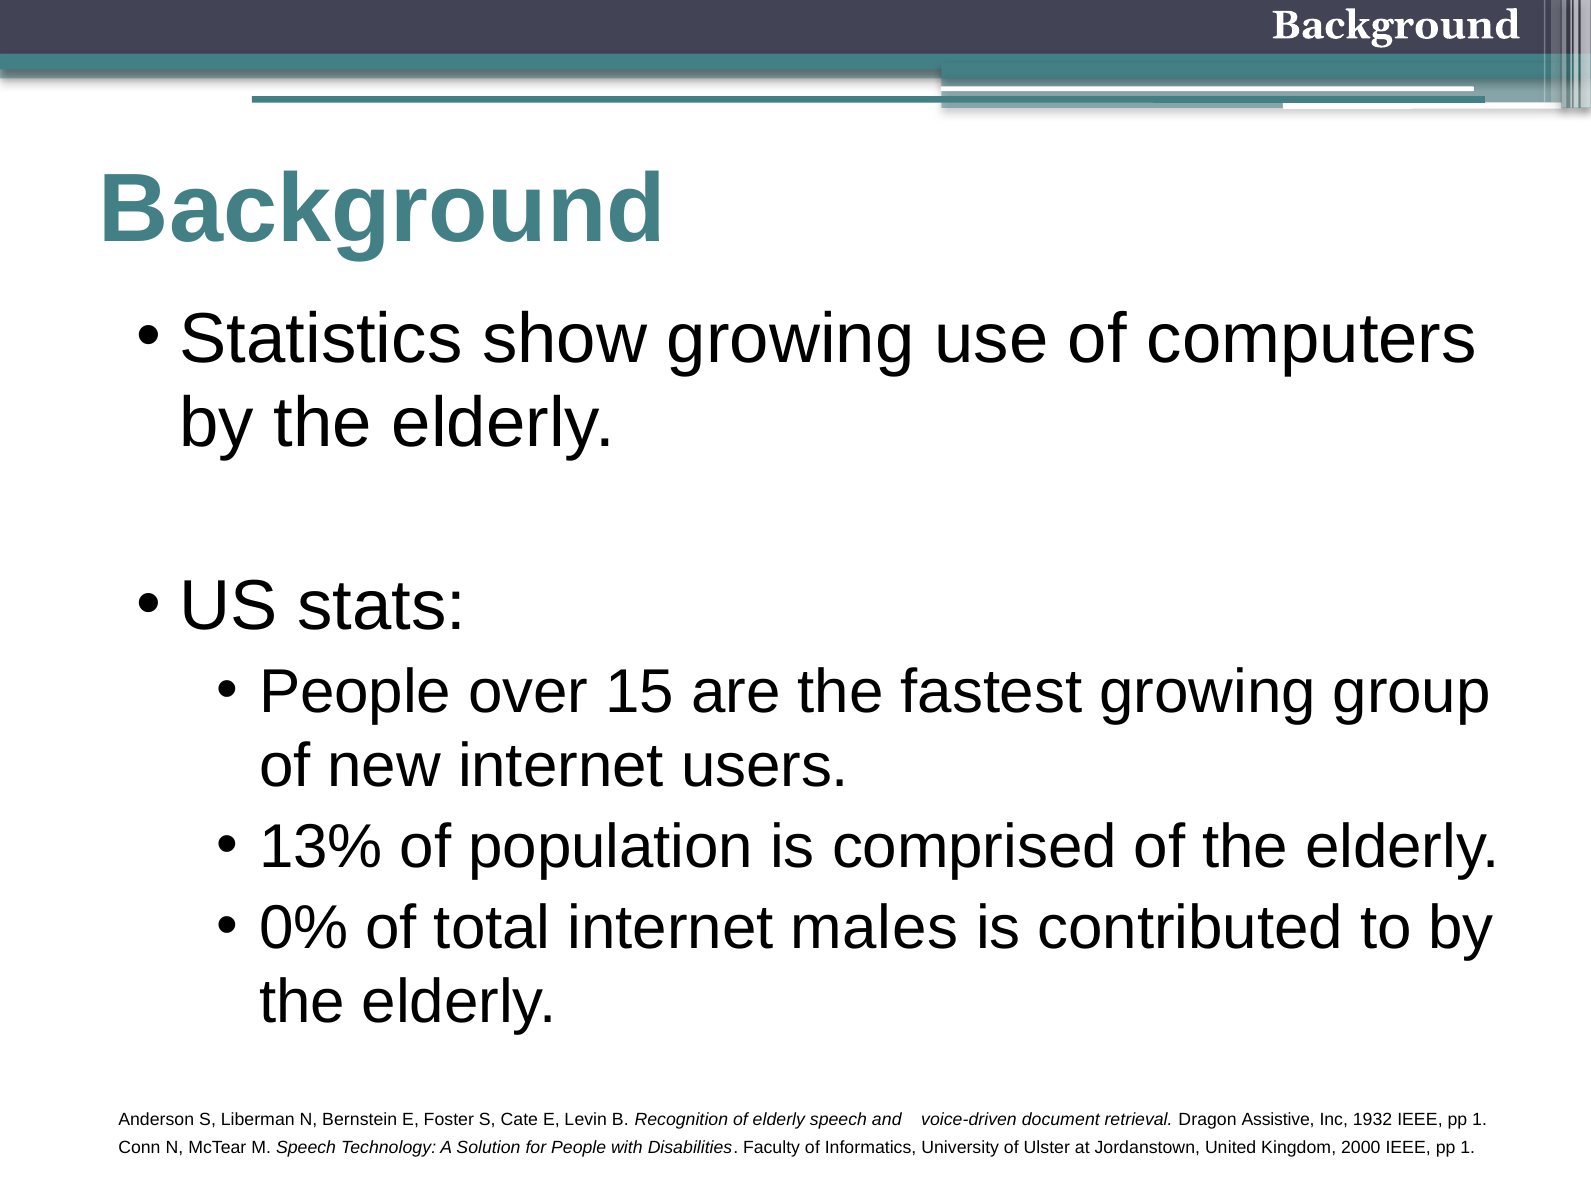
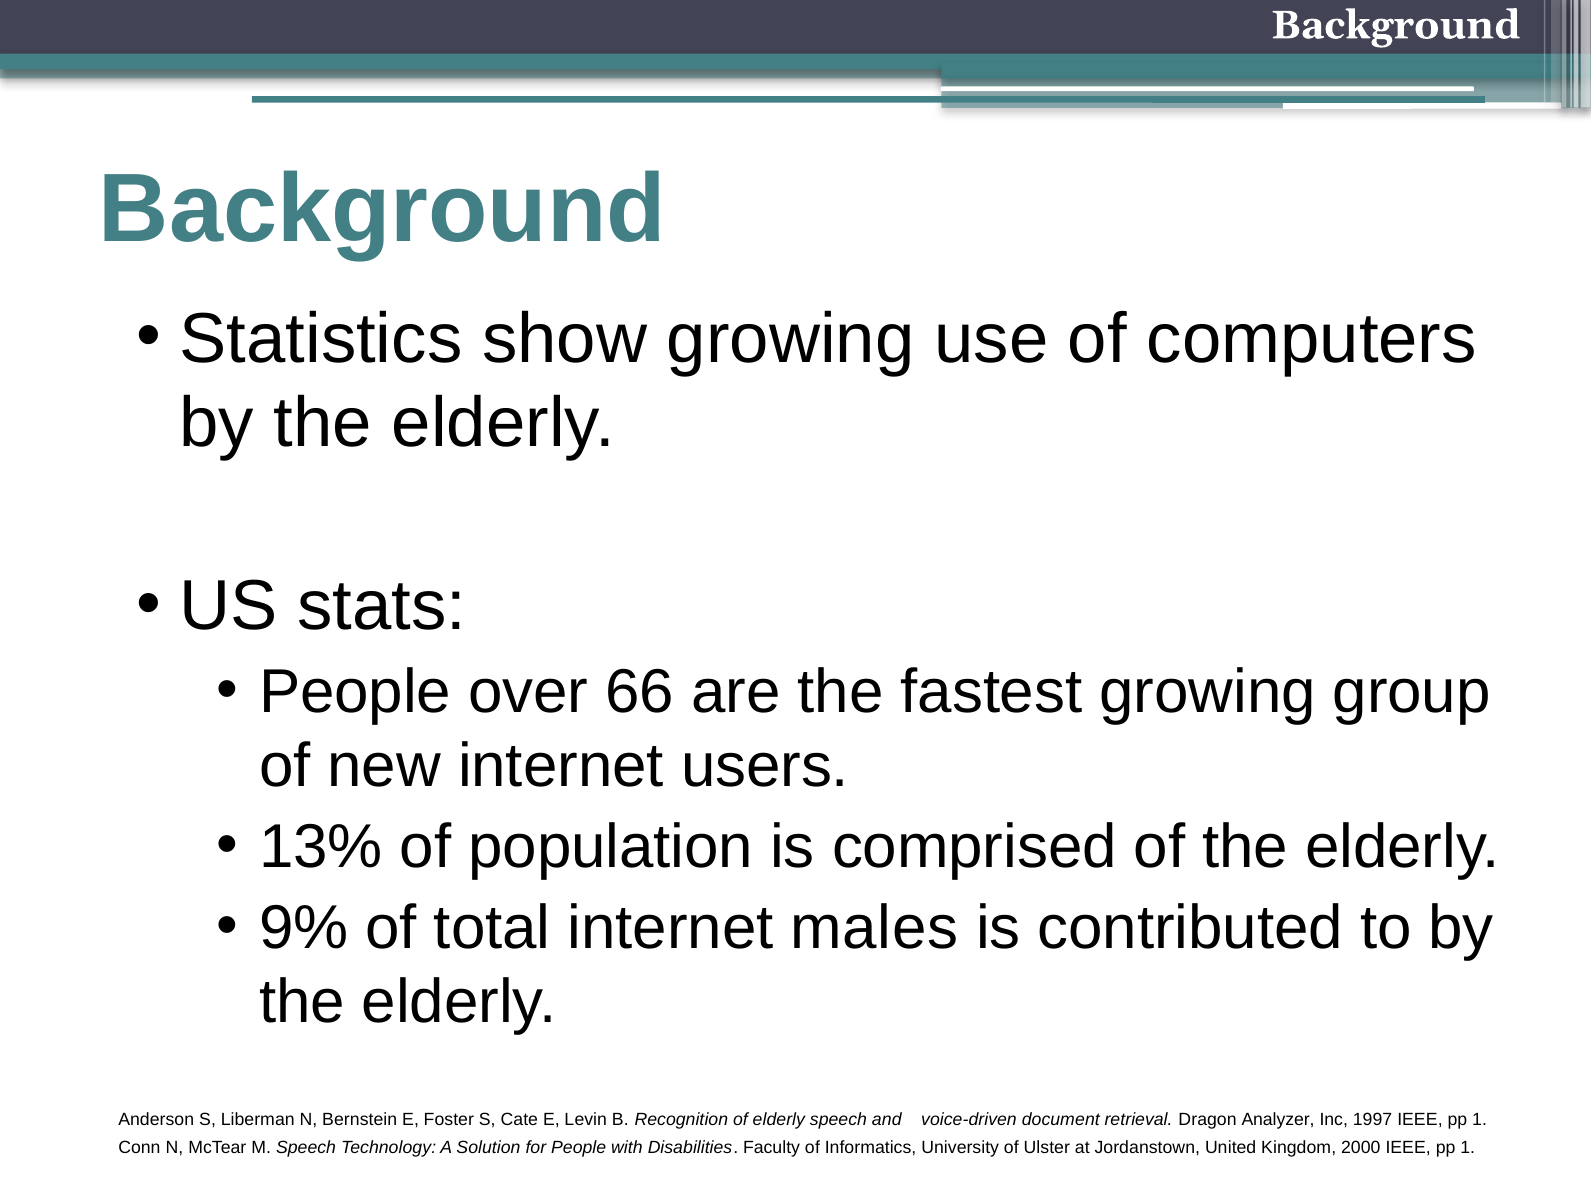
15: 15 -> 66 (640, 692)
0%: 0% -> 9% (304, 928)
Assistive: Assistive -> Analyzer (1278, 1120)
1932: 1932 -> 1997 (1373, 1120)
